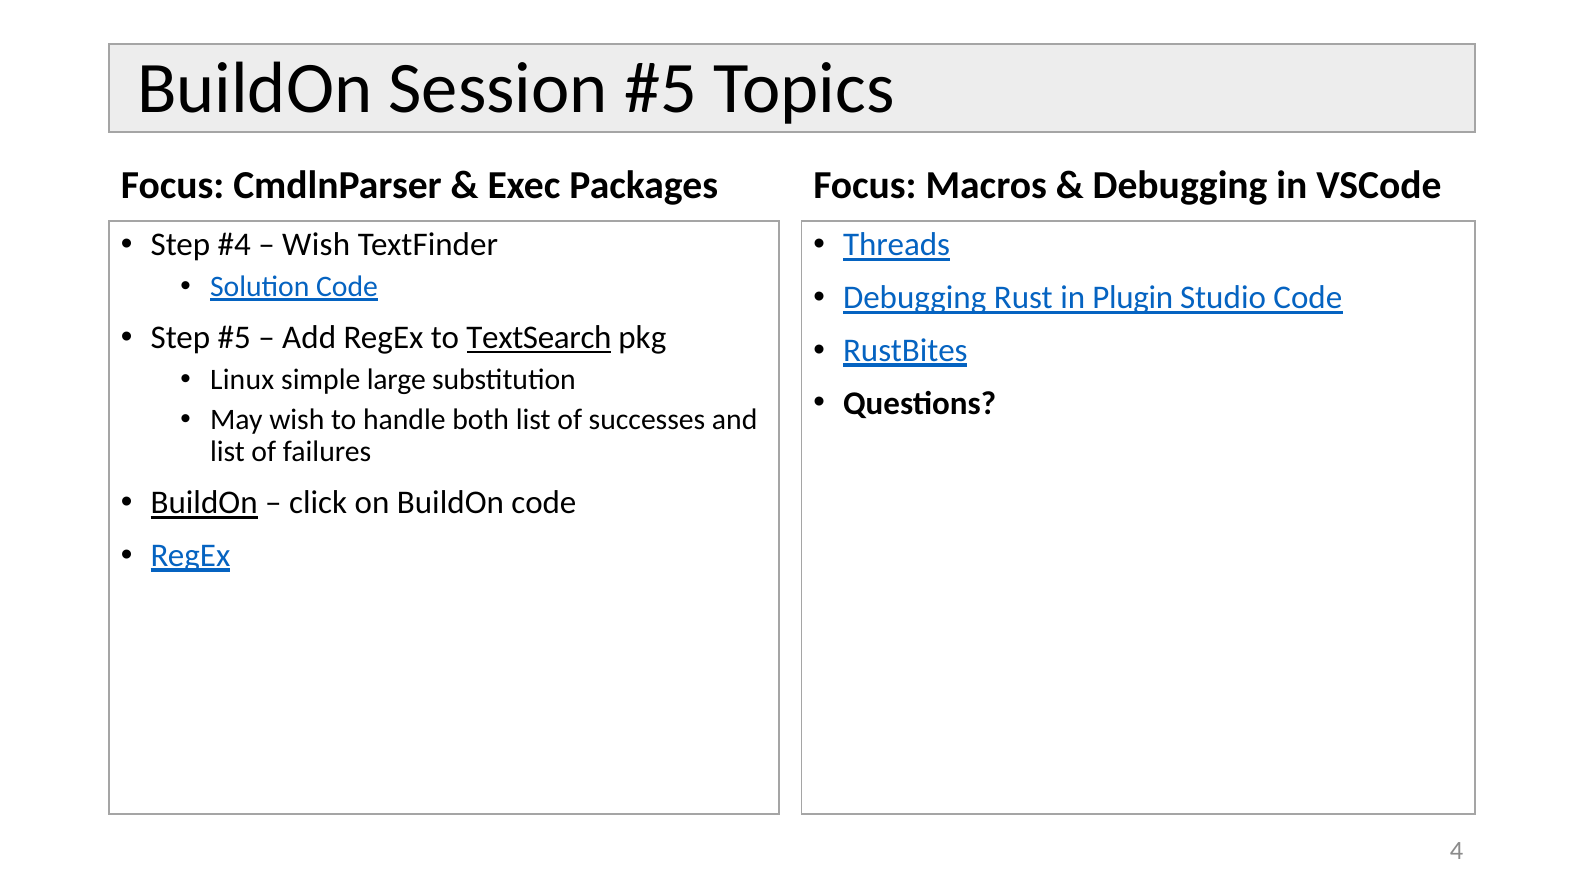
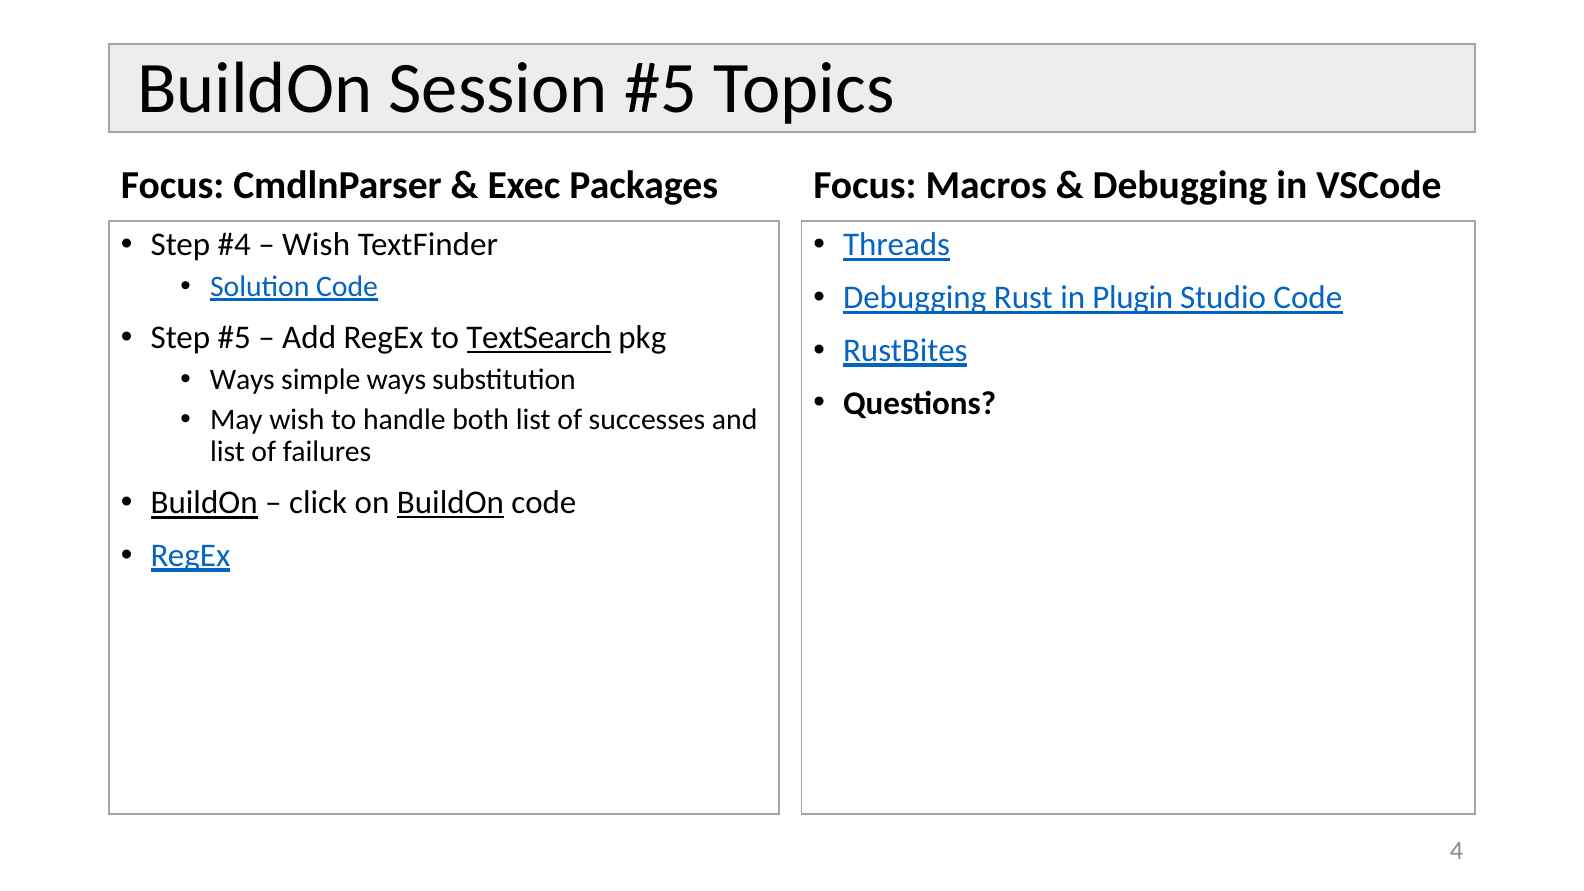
Linux: Linux -> Ways (242, 380)
simple large: large -> ways (396, 380)
BuildOn underline: none -> present (450, 503)
